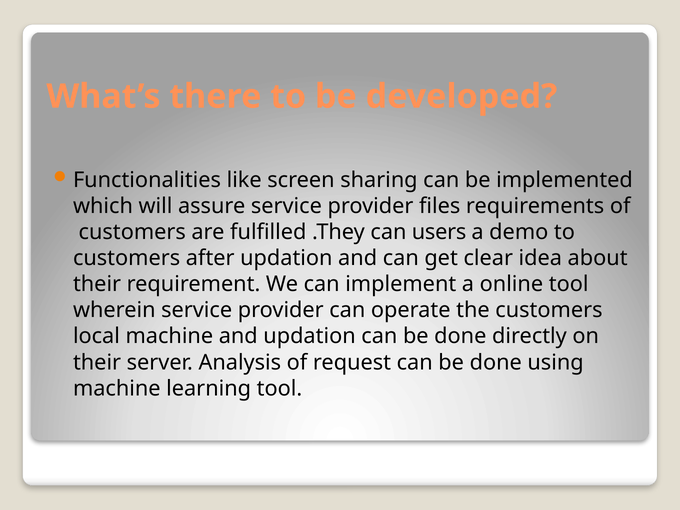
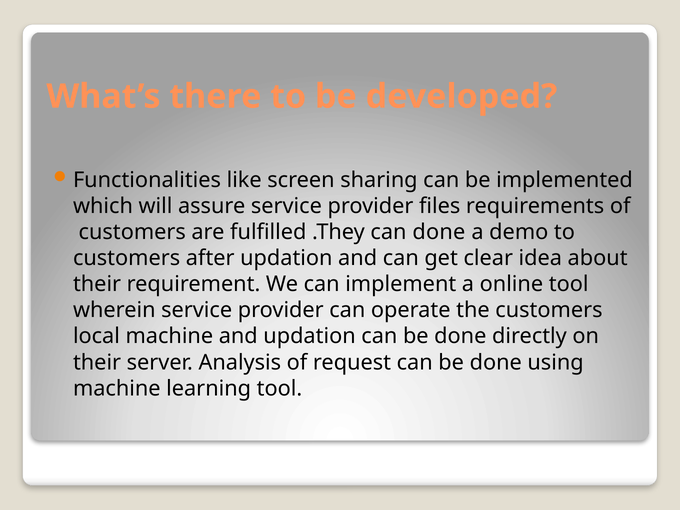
can users: users -> done (439, 232)
